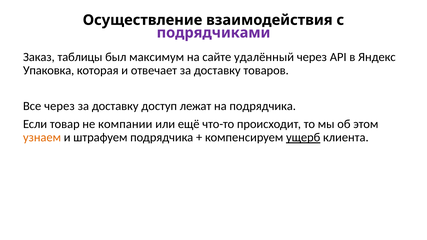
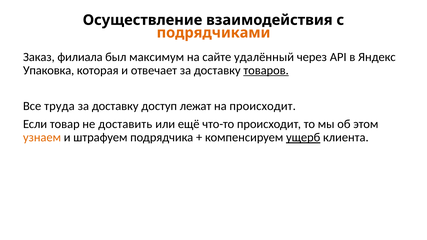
подрядчиками colour: purple -> orange (214, 33)
таблицы: таблицы -> филиала (80, 57)
товаров underline: none -> present (266, 70)
Все через: через -> труда (59, 106)
на подрядчика: подрядчика -> происходит (263, 106)
компании: компании -> доставить (125, 124)
